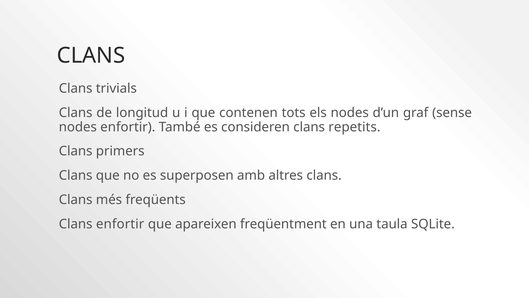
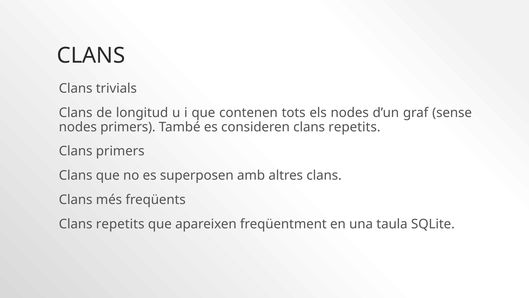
nodes enfortir: enfortir -> primers (128, 127)
enfortir: enfortir -> repetits (120, 224)
